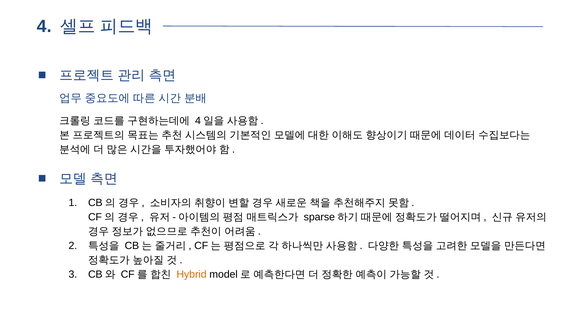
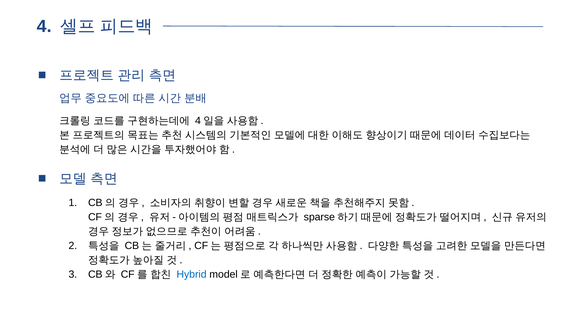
Hybrid colour: orange -> blue (192, 275)
